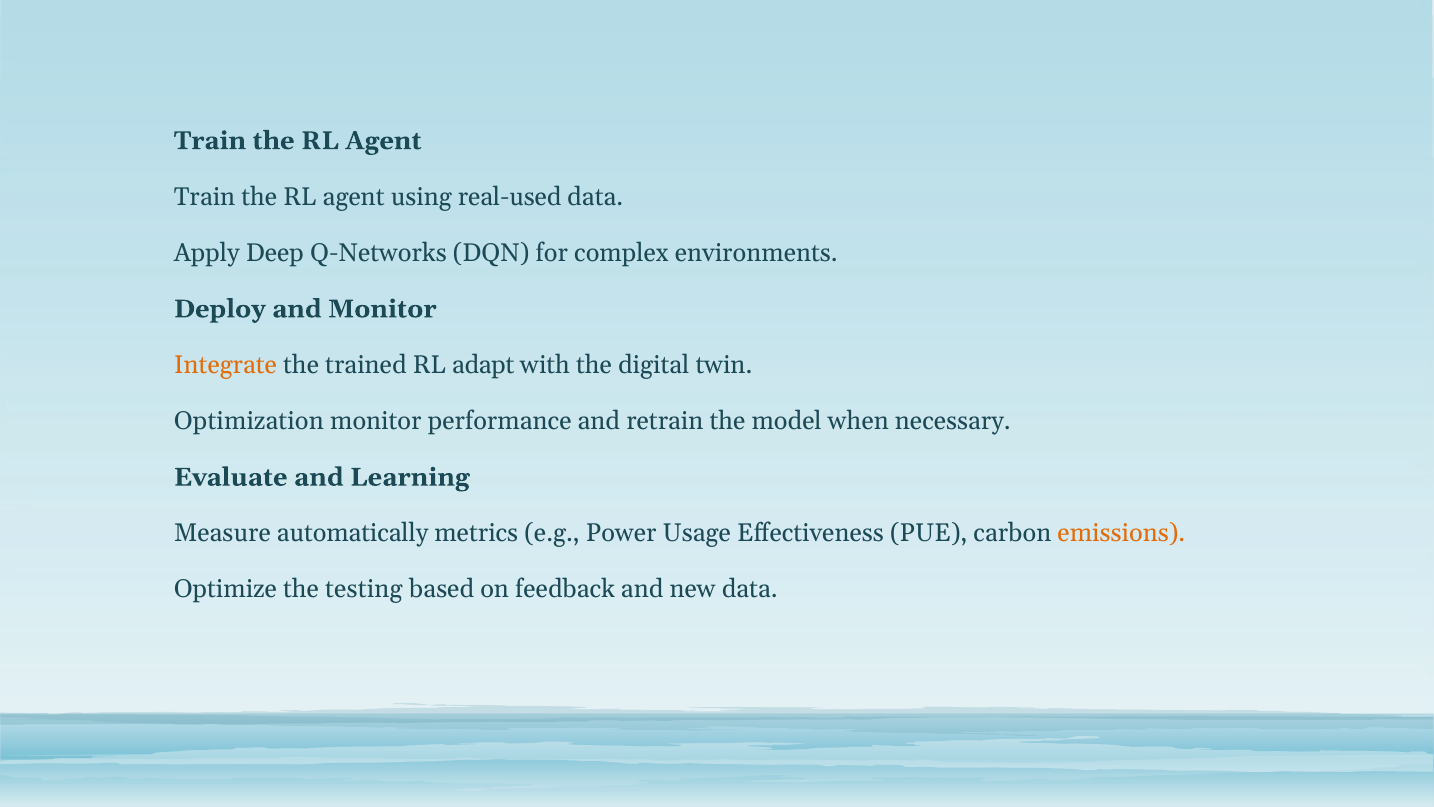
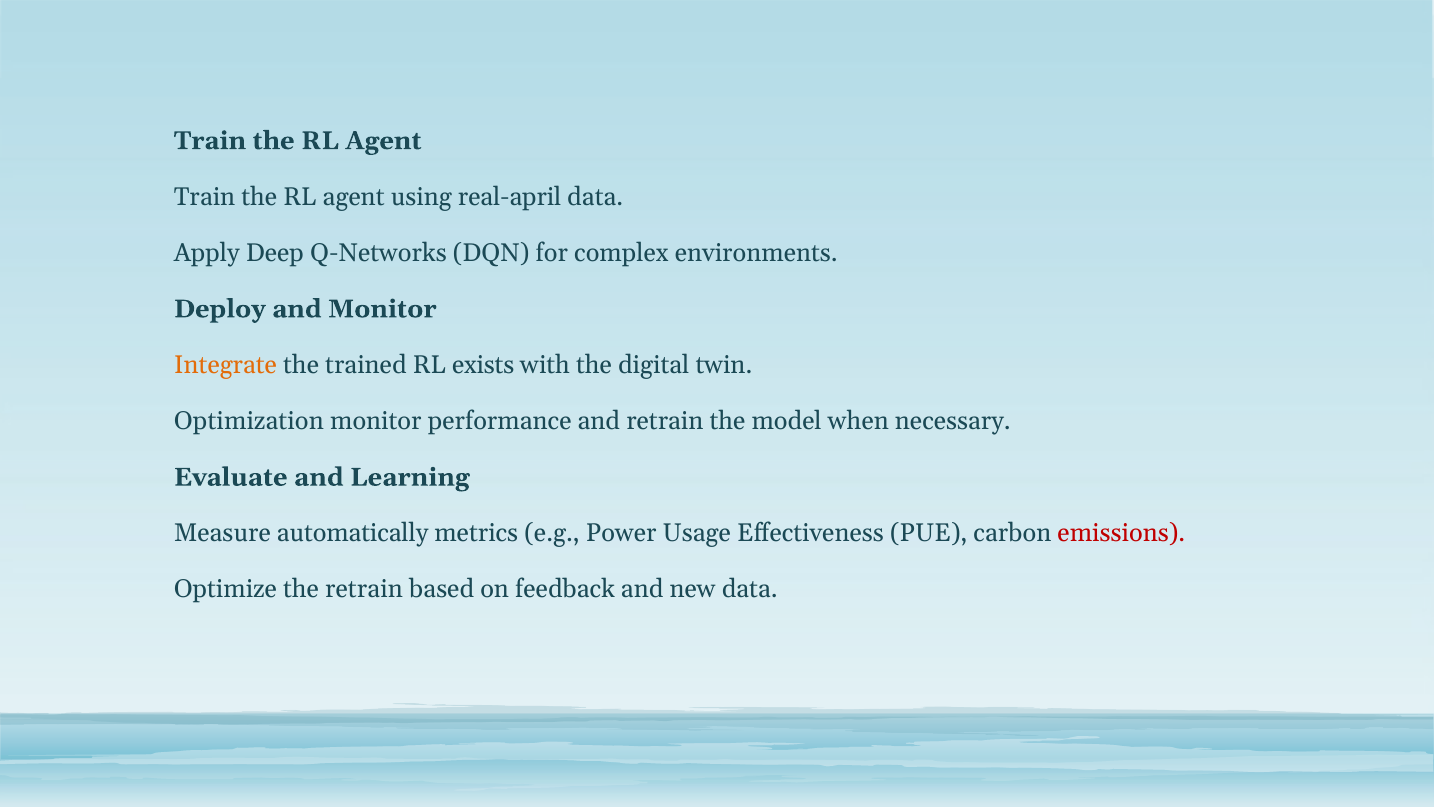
real-used: real-used -> real-april (510, 197)
adapt: adapt -> exists (483, 365)
emissions colour: orange -> red (1121, 533)
the testing: testing -> retrain (364, 589)
